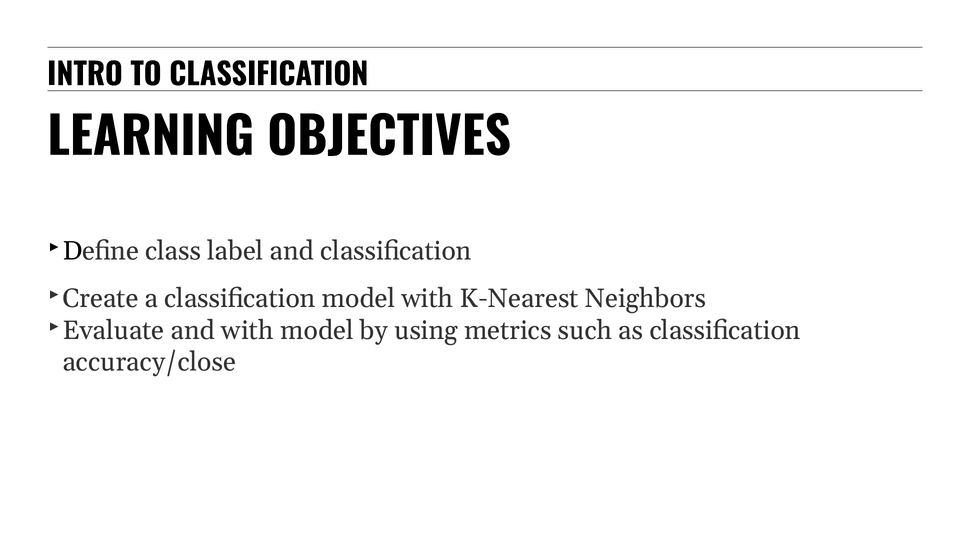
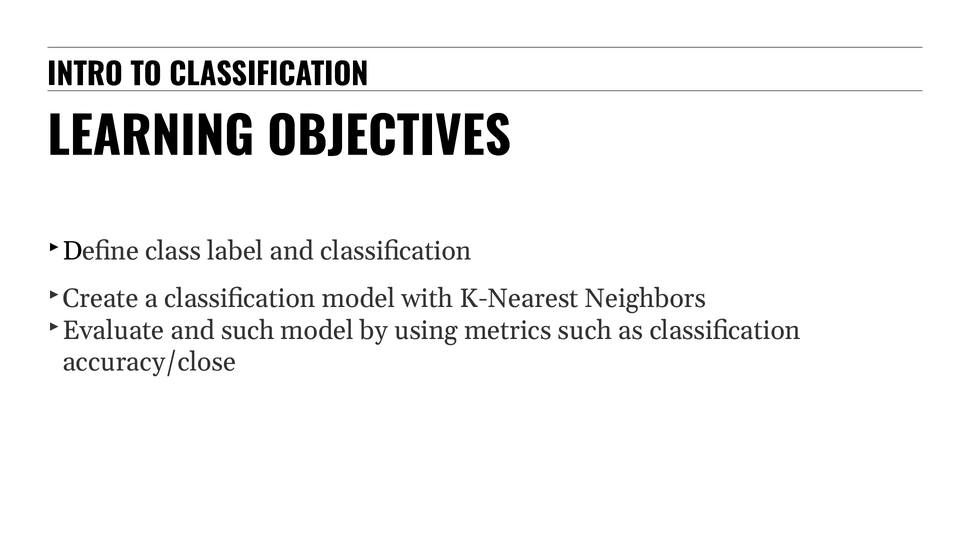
with: with -> such (248, 331)
